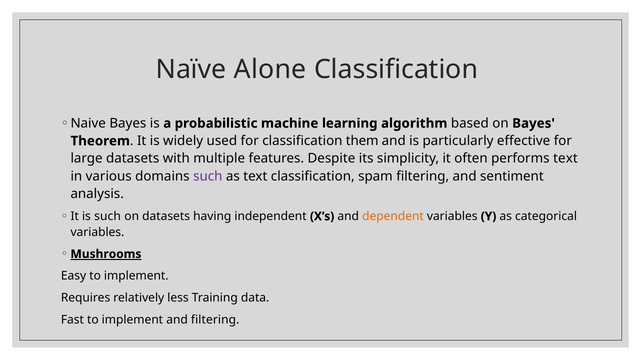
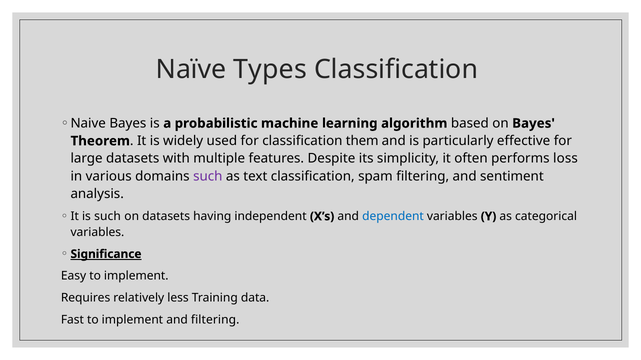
Alone: Alone -> Types (270, 70)
performs text: text -> loss (565, 159)
dependent colour: orange -> blue (393, 217)
Mushrooms: Mushrooms -> Significance (106, 254)
